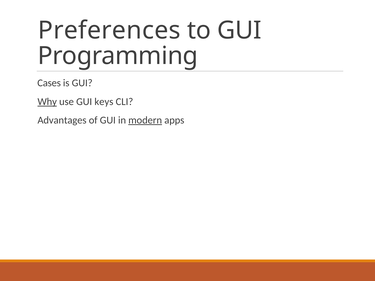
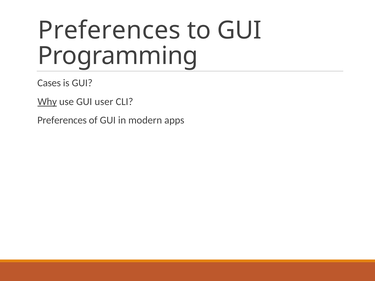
keys: keys -> user (104, 102)
Advantages: Advantages -> Preferences (62, 120)
modern underline: present -> none (145, 120)
